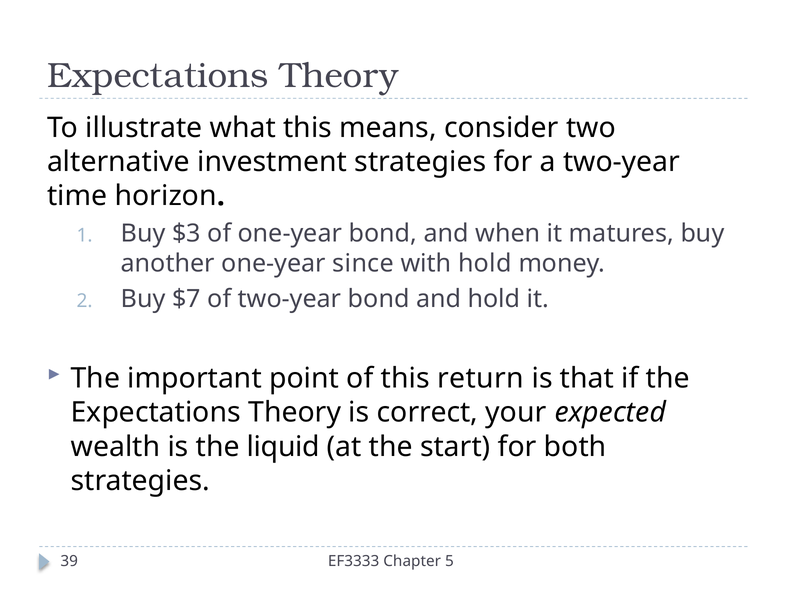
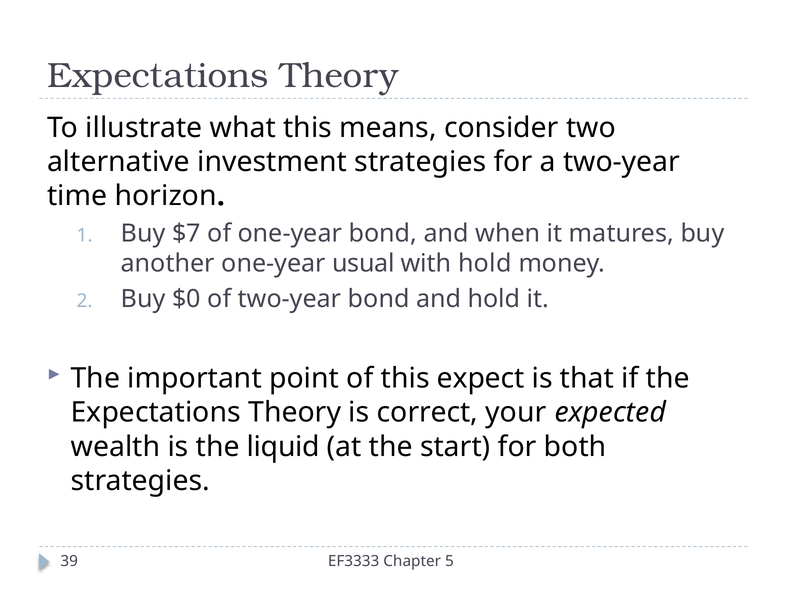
$3: $3 -> $7 (186, 233)
since: since -> usual (363, 264)
$7: $7 -> $0 (186, 299)
return: return -> expect (481, 379)
